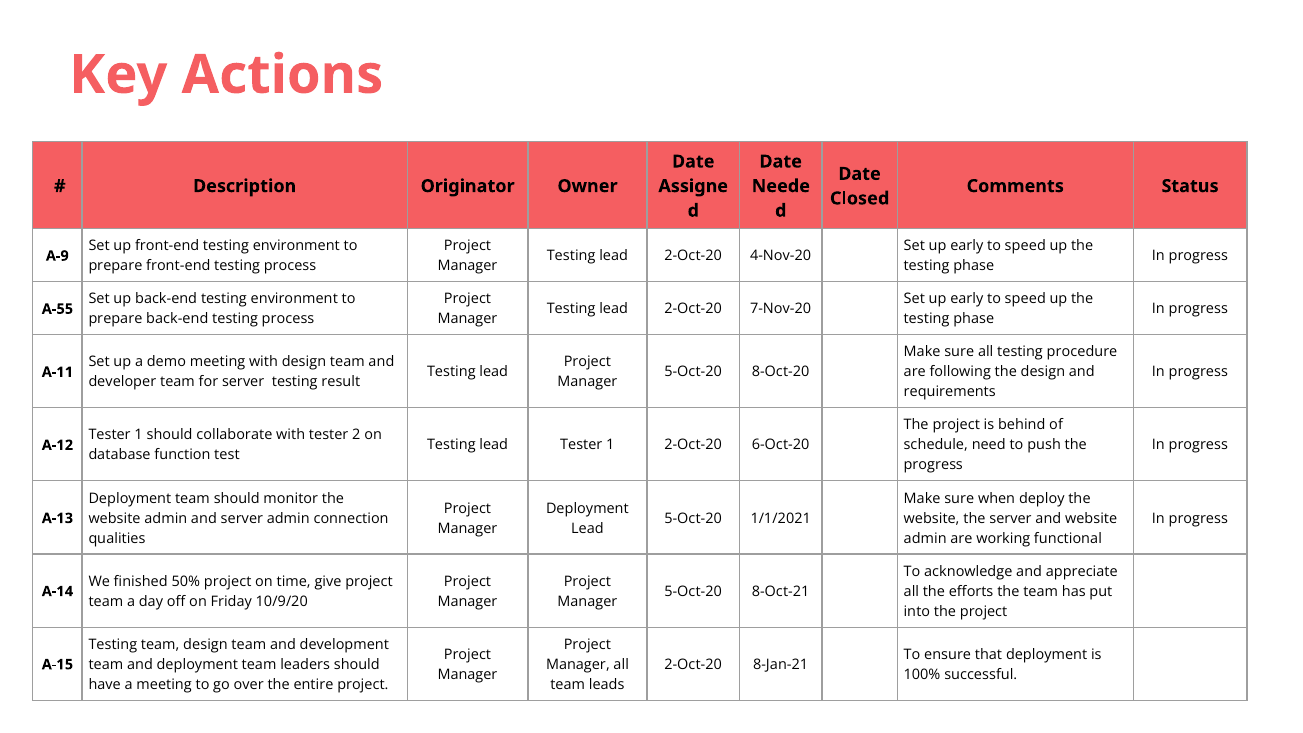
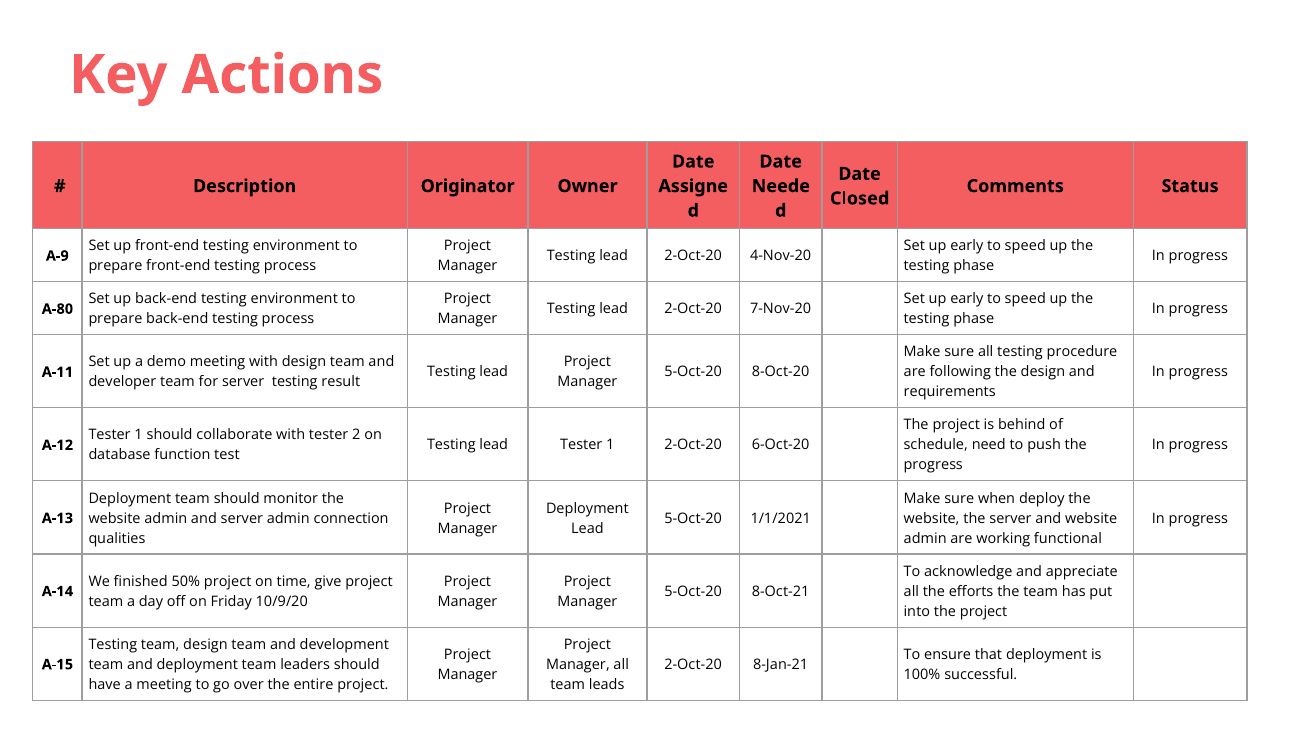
A-55: A-55 -> A-80 (57, 309)
